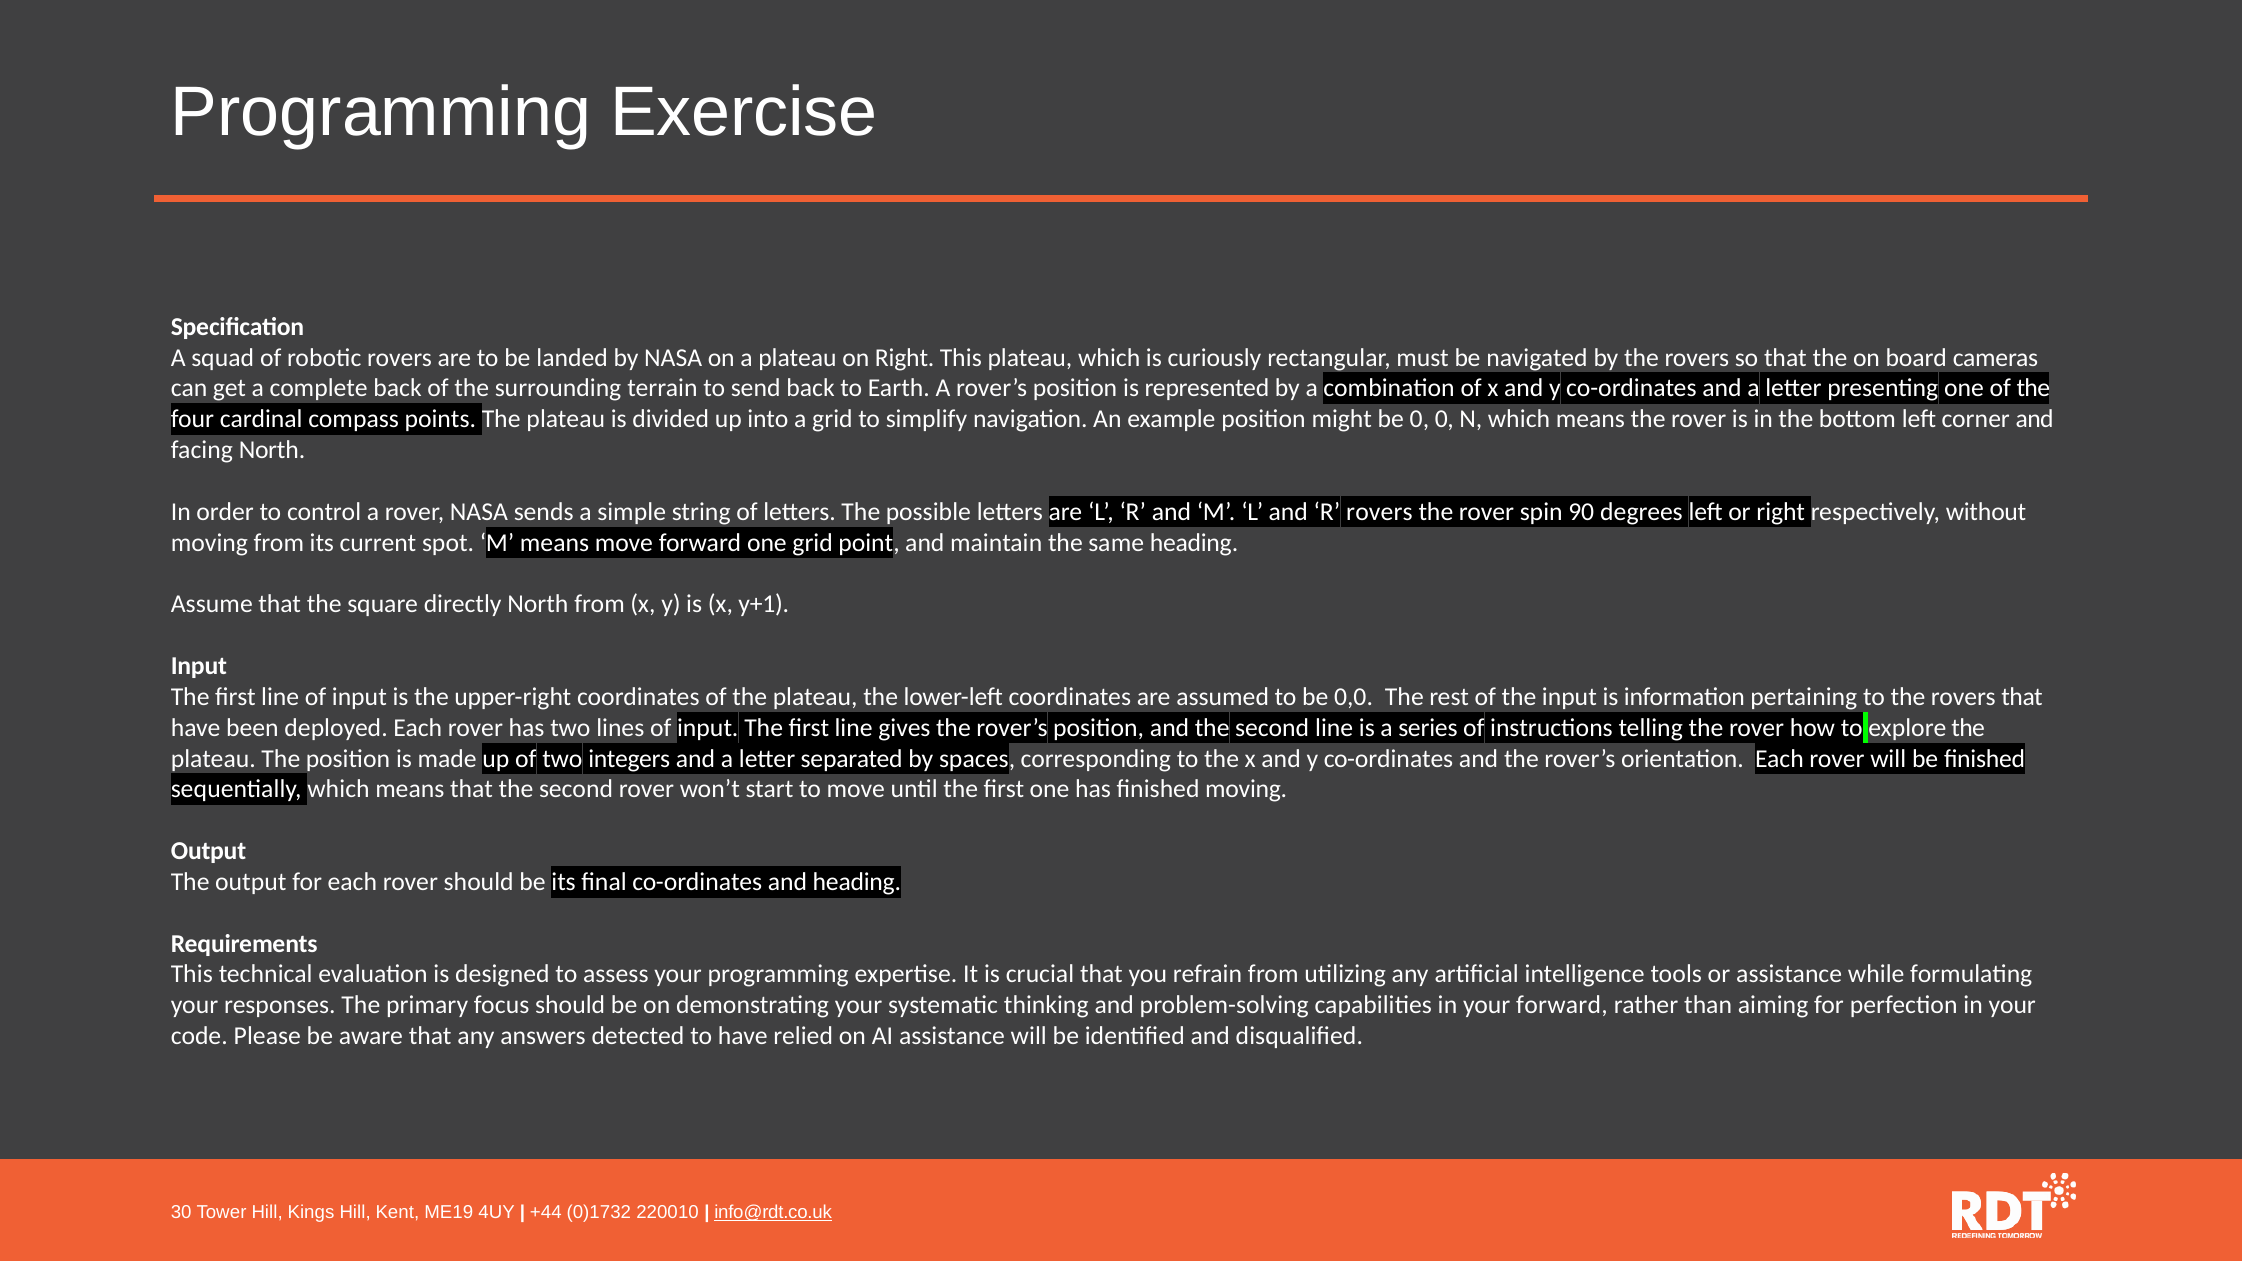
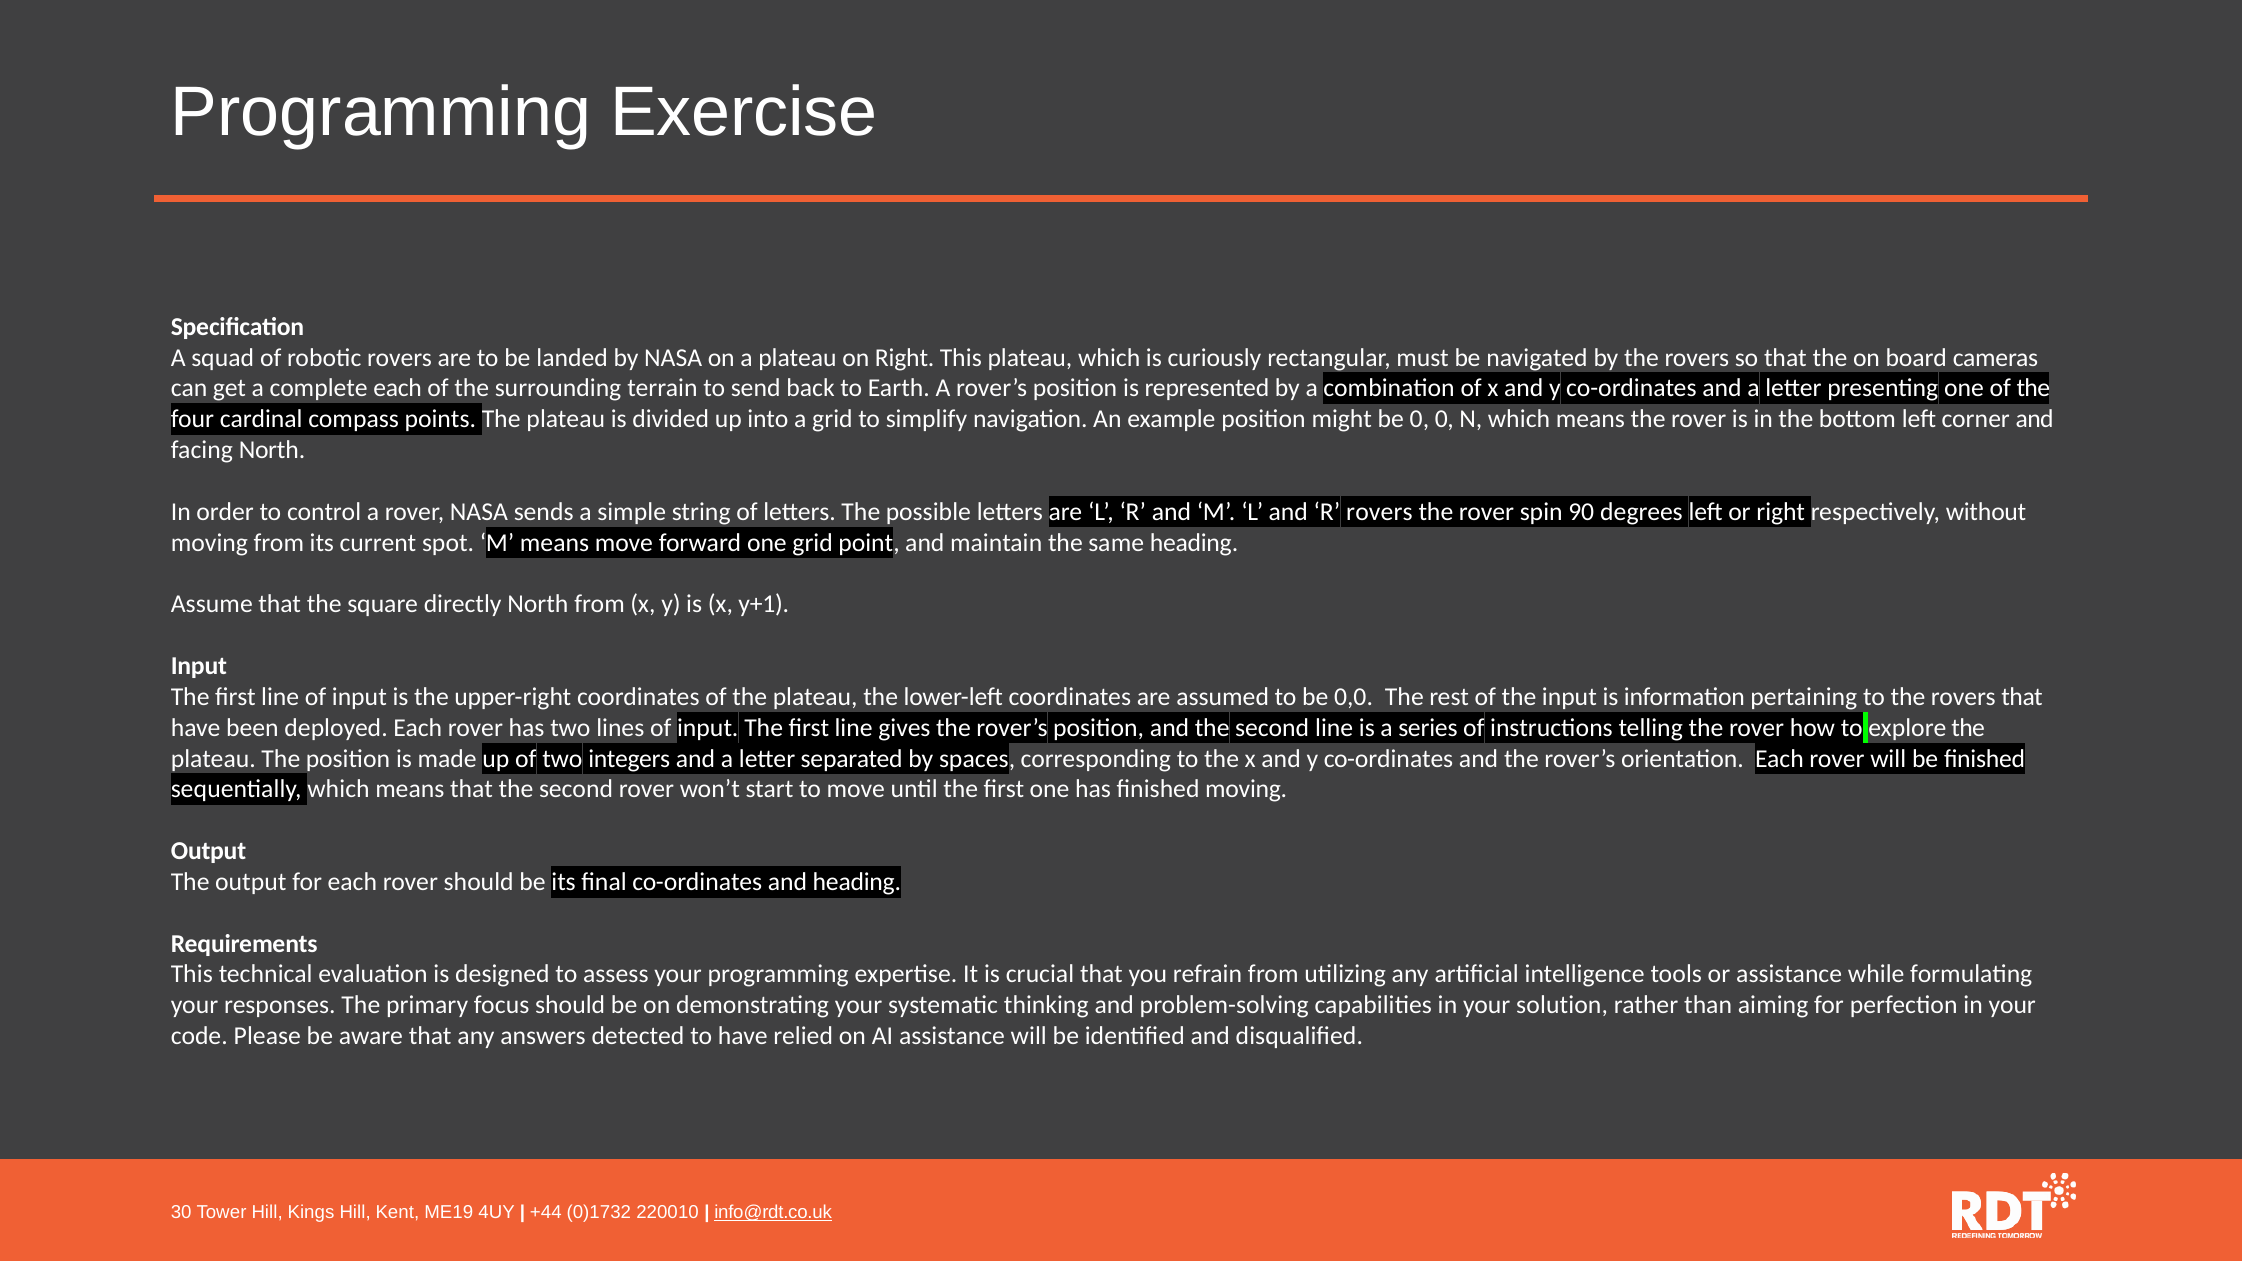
complete back: back -> each (398, 388)
your forward: forward -> solution (1562, 1005)
